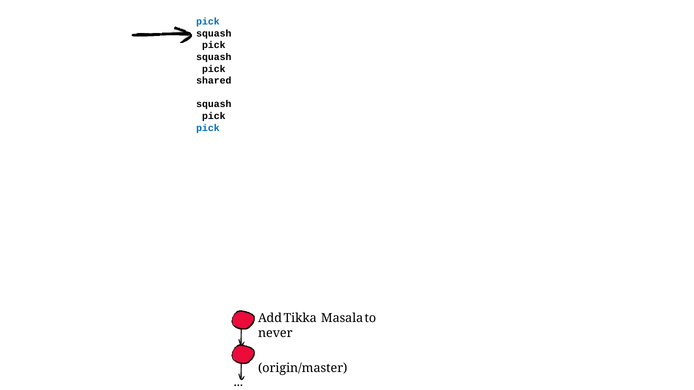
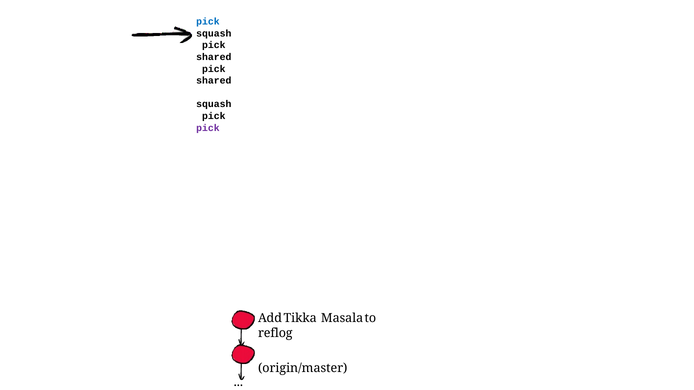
squash: squash -> shared (214, 57)
pick colour: blue -> purple (208, 128)
never: never -> reflog (275, 333)
